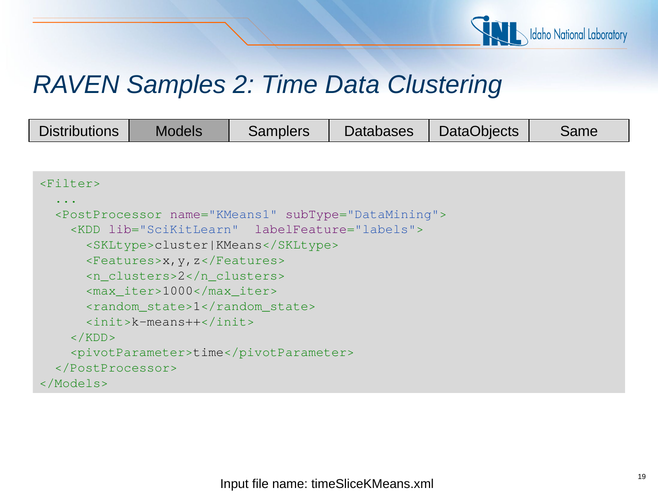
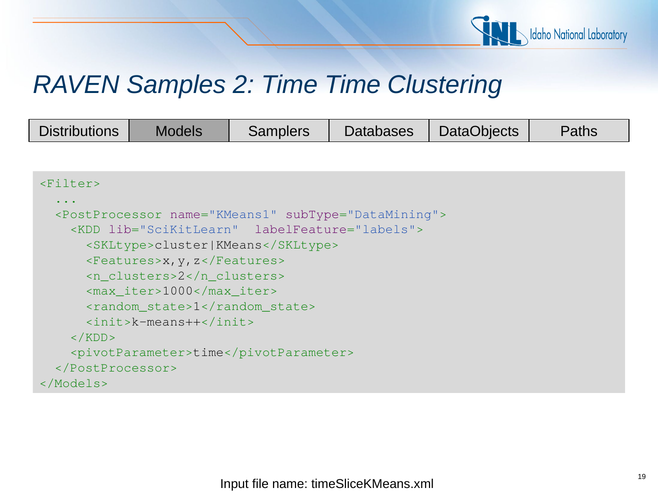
Time Data: Data -> Time (353, 85)
Same: Same -> Paths (579, 131)
